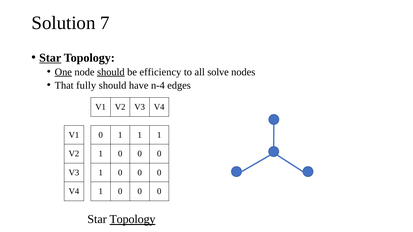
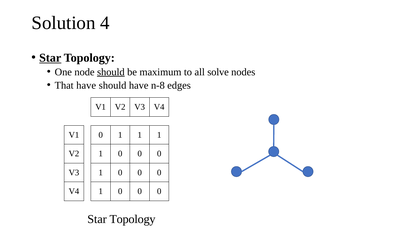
7: 7 -> 4 (105, 23)
One underline: present -> none (63, 72)
efficiency: efficiency -> maximum (160, 72)
That fully: fully -> have (86, 85)
n-4: n-4 -> n-8 (158, 85)
Topology underline: present -> none (133, 220)
